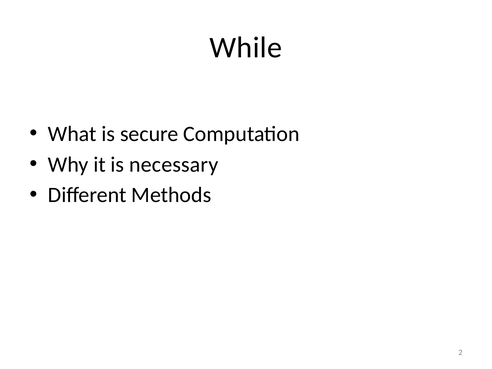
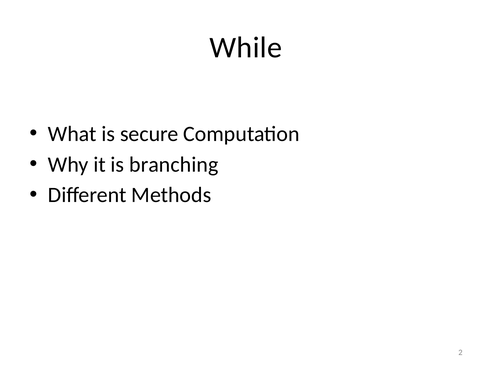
necessary: necessary -> branching (174, 164)
